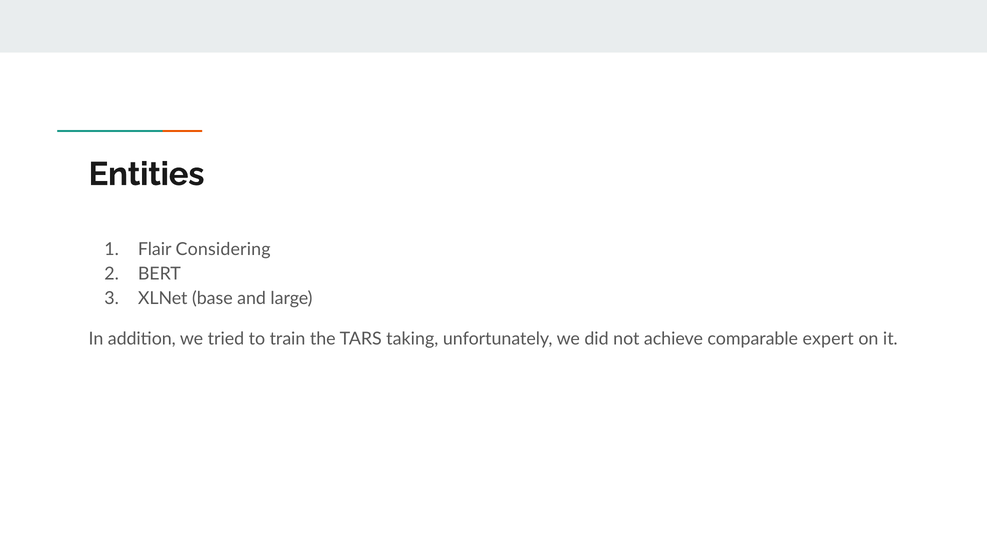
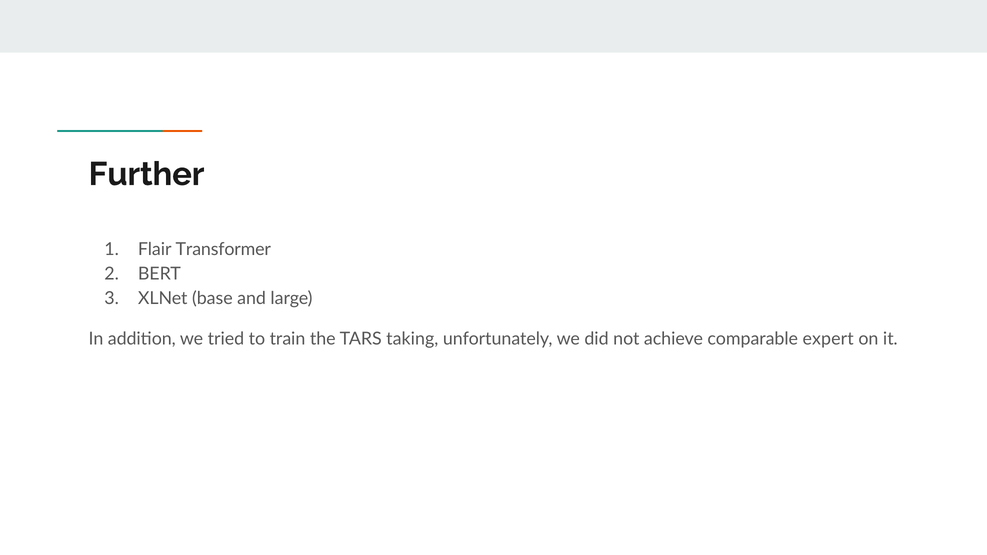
Entities: Entities -> Further (147, 174)
Considering: Considering -> Transformer (223, 249)
